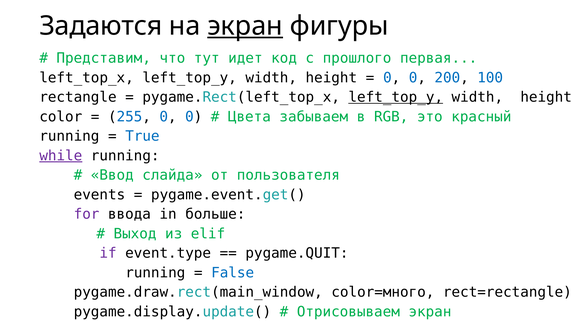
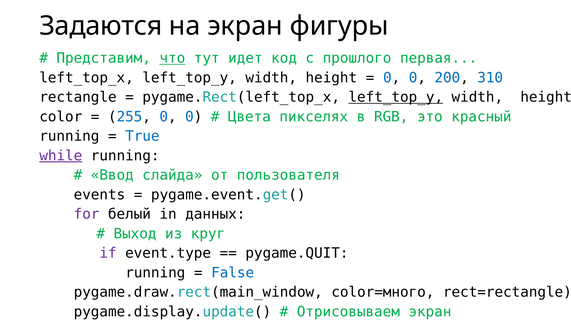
экран underline: present -> none (245, 26)
что underline: none -> present (172, 58)
100: 100 -> 310 (490, 78)
забываем: забываем -> пикселях (314, 117)
ввода: ввода -> белый (129, 214)
больше: больше -> данных (215, 214)
elif: elif -> круг (208, 234)
